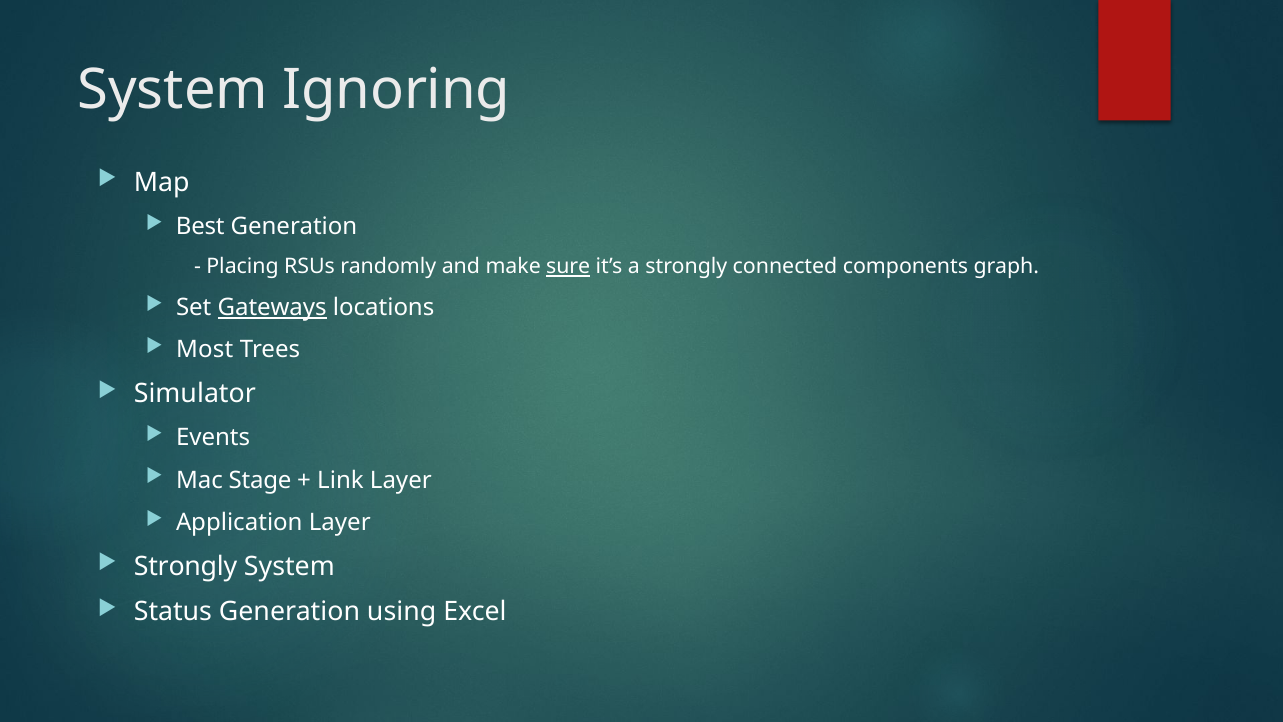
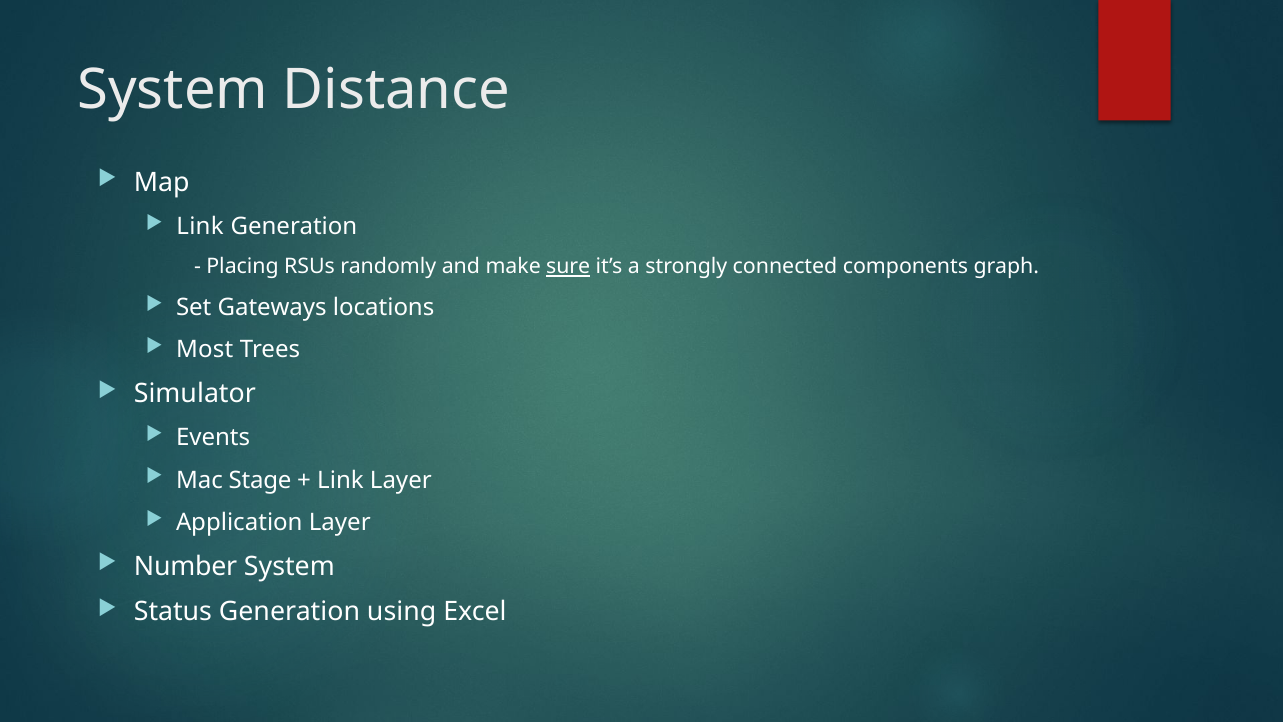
Ignoring: Ignoring -> Distance (396, 90)
Best: Best -> Link (200, 226)
Gateways underline: present -> none (272, 308)
Strongly: Strongly -> Number (186, 566)
